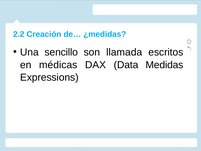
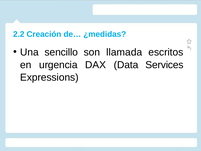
médicas: médicas -> urgencia (58, 65)
Medidas: Medidas -> Services (164, 65)
